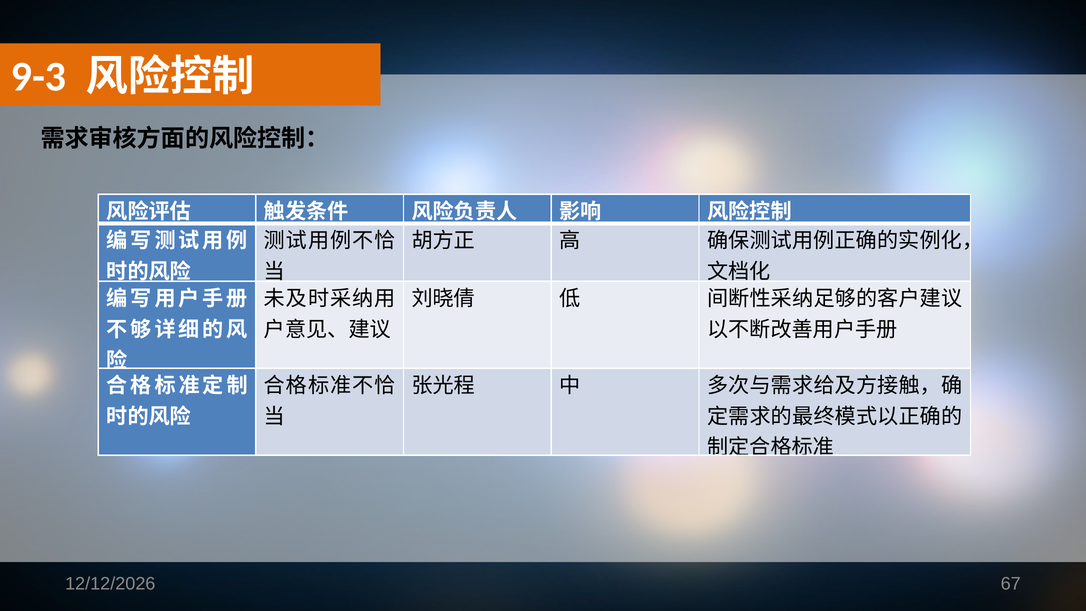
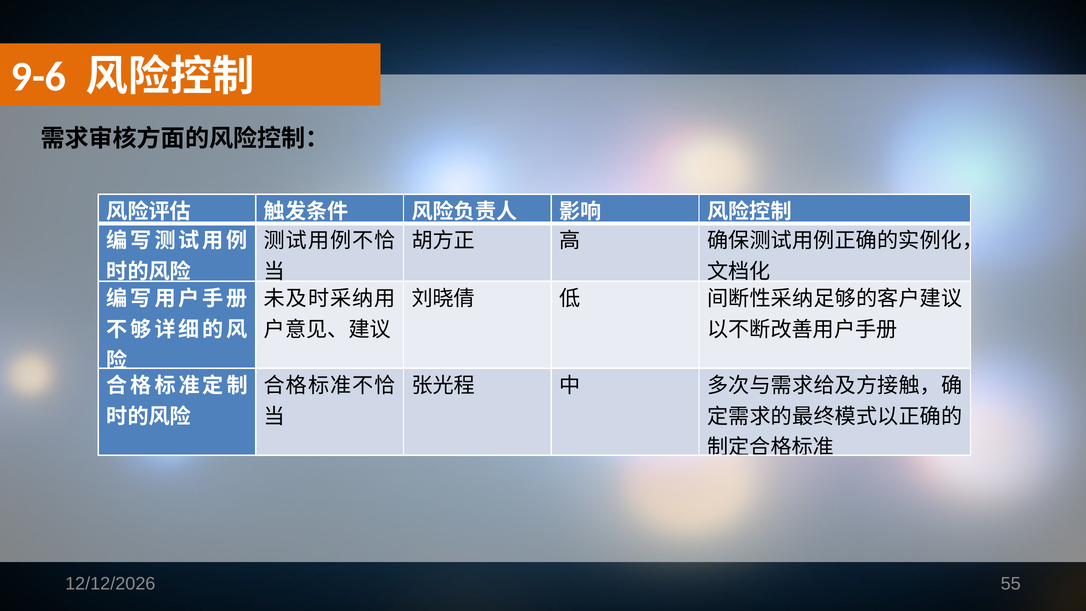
9-3: 9-3 -> 9-6 (38, 77)
67: 67 -> 55 (1011, 584)
